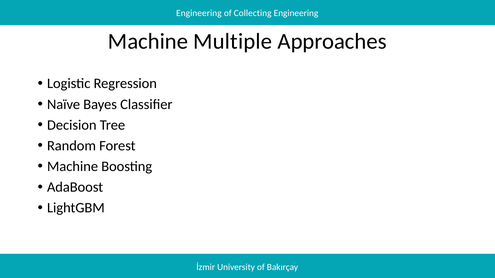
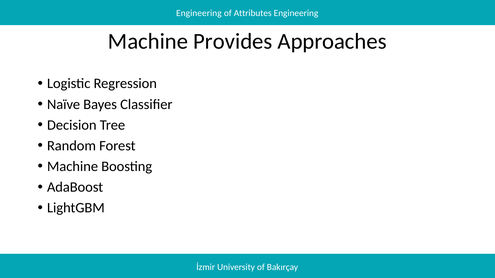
Collecting: Collecting -> Attributes (253, 13)
Multiple: Multiple -> Provides (233, 42)
